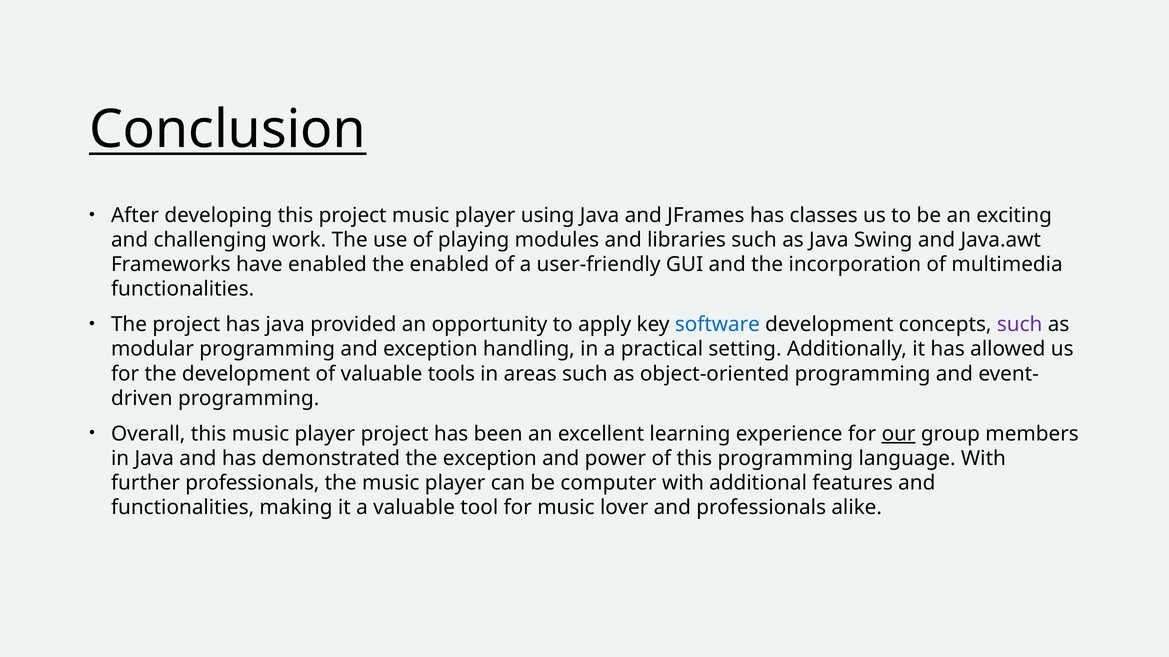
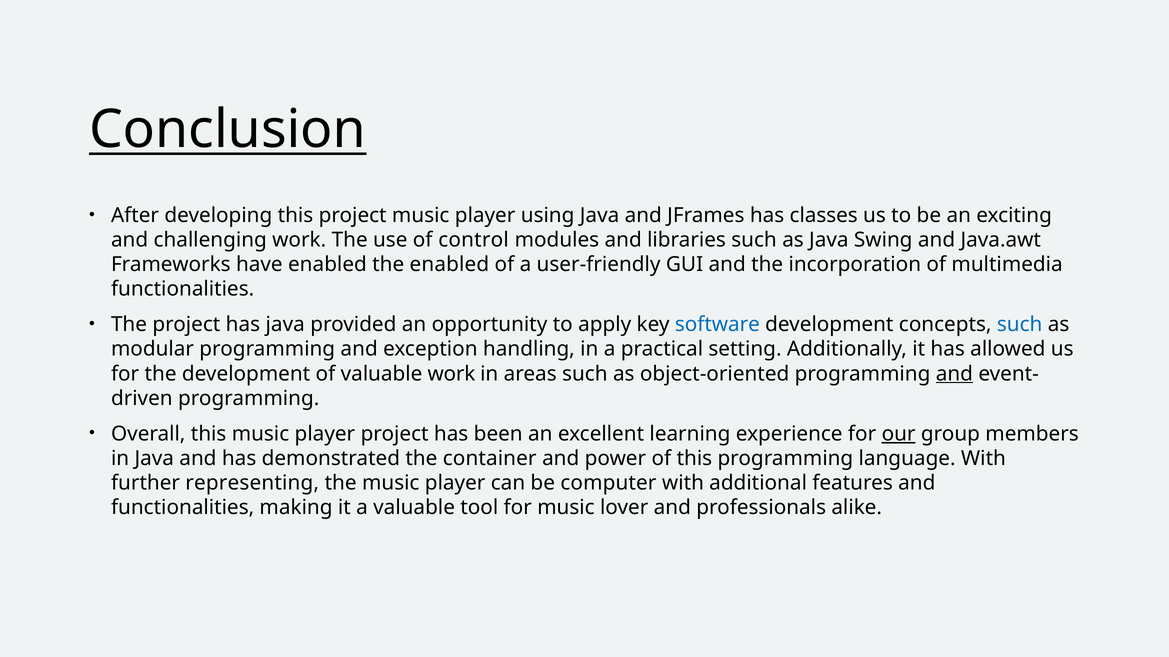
playing: playing -> control (474, 240)
such colour: purple -> blue (1020, 325)
valuable tools: tools -> work (451, 374)
and underline: none -> present (954, 374)
the exception: exception -> container (490, 459)
further professionals: professionals -> representing (252, 483)
